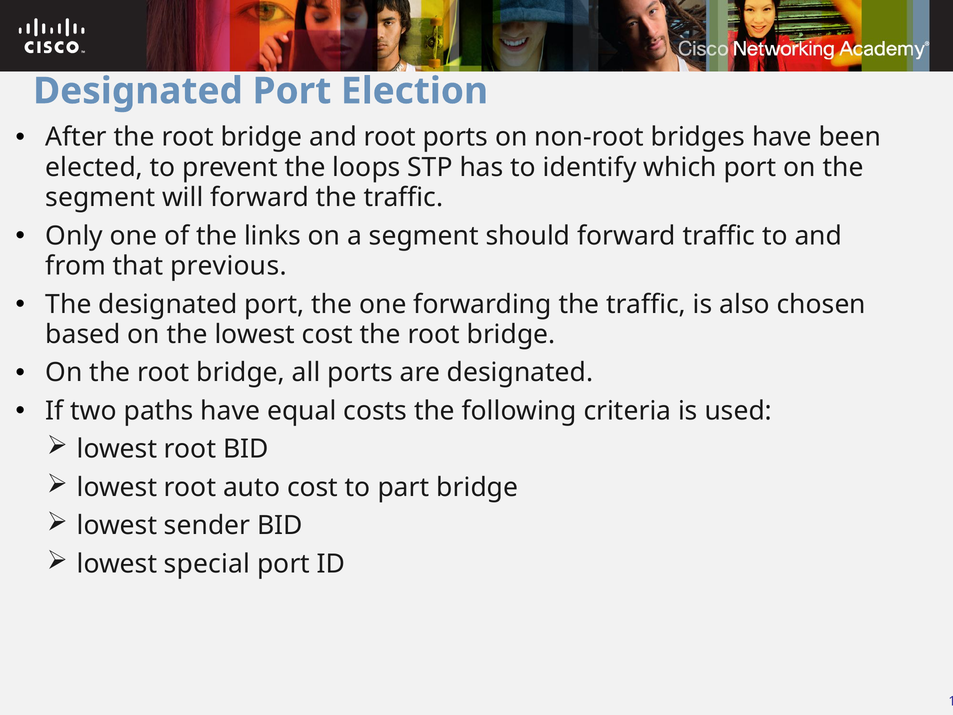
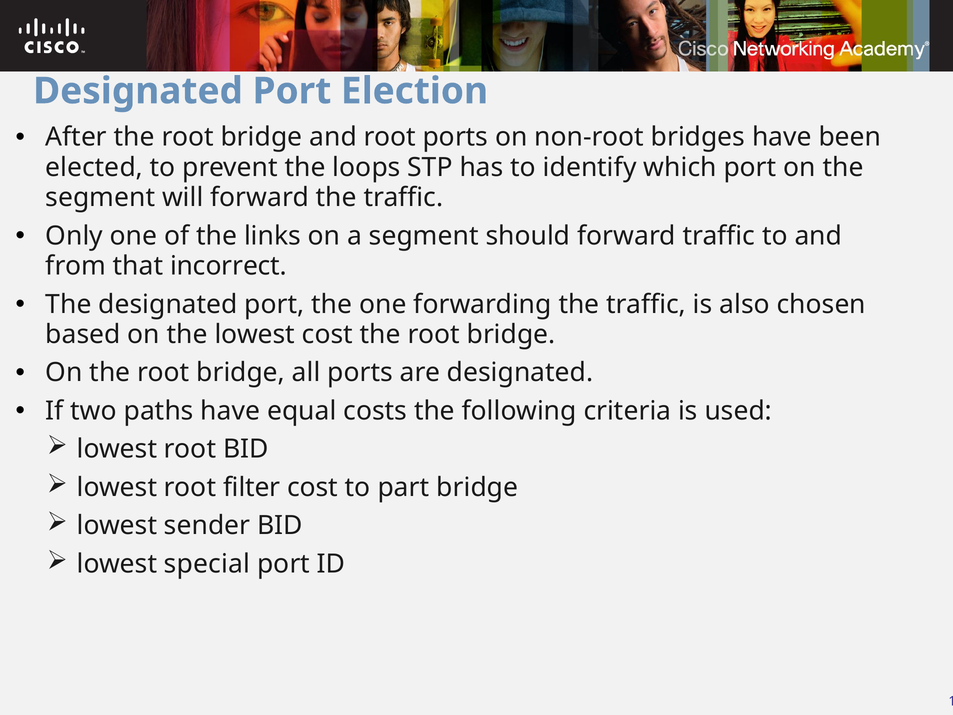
previous: previous -> incorrect (229, 266)
auto: auto -> filter (252, 487)
